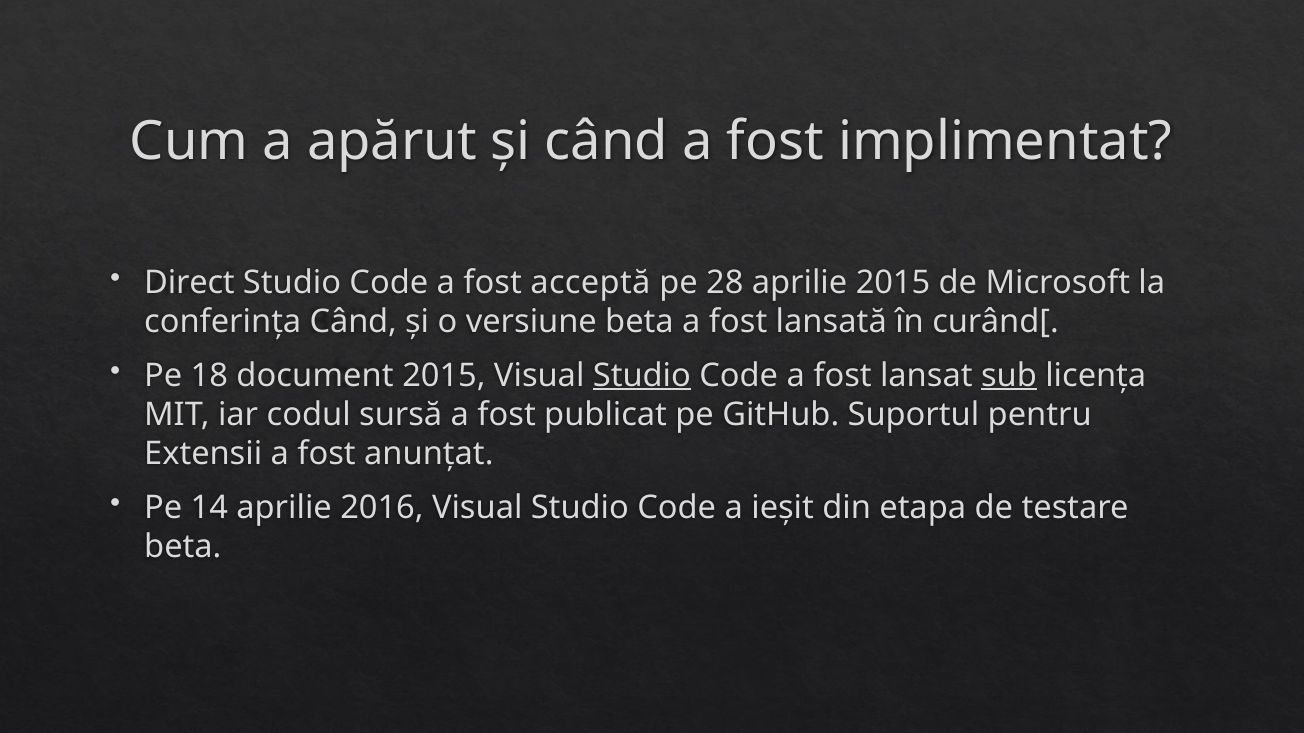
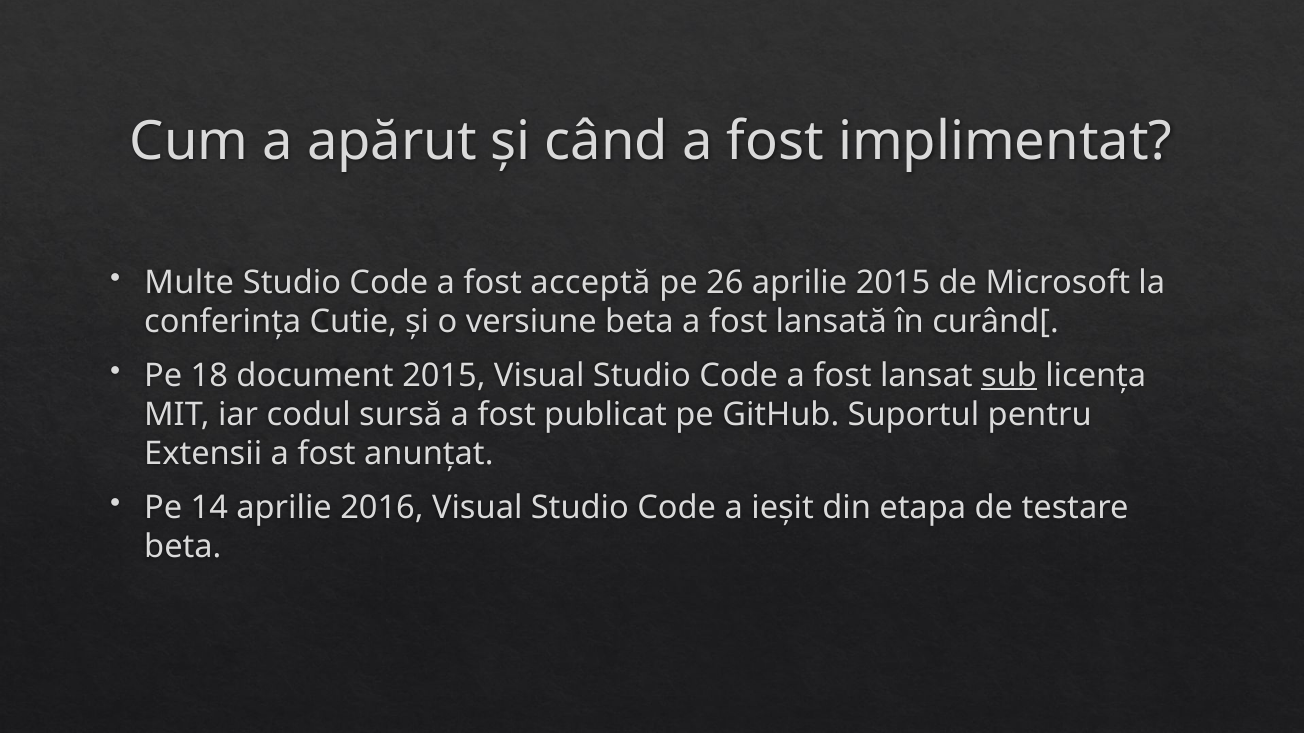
Direct: Direct -> Multe (189, 283)
28: 28 -> 26 (725, 283)
conferința Când: Când -> Cutie (353, 322)
Studio underline: present -> none (642, 376)
